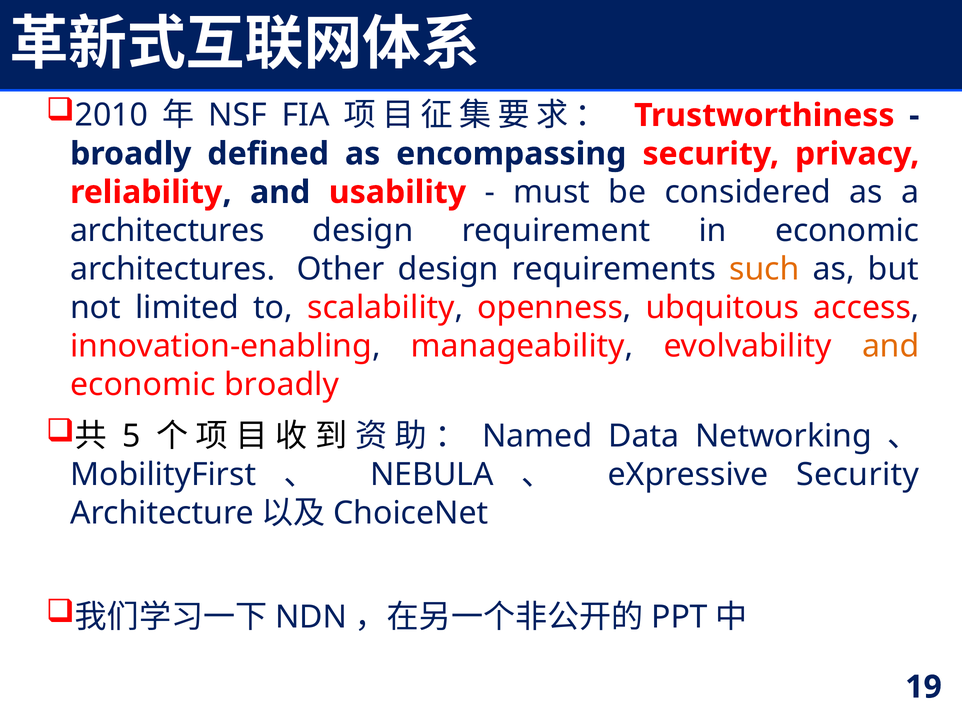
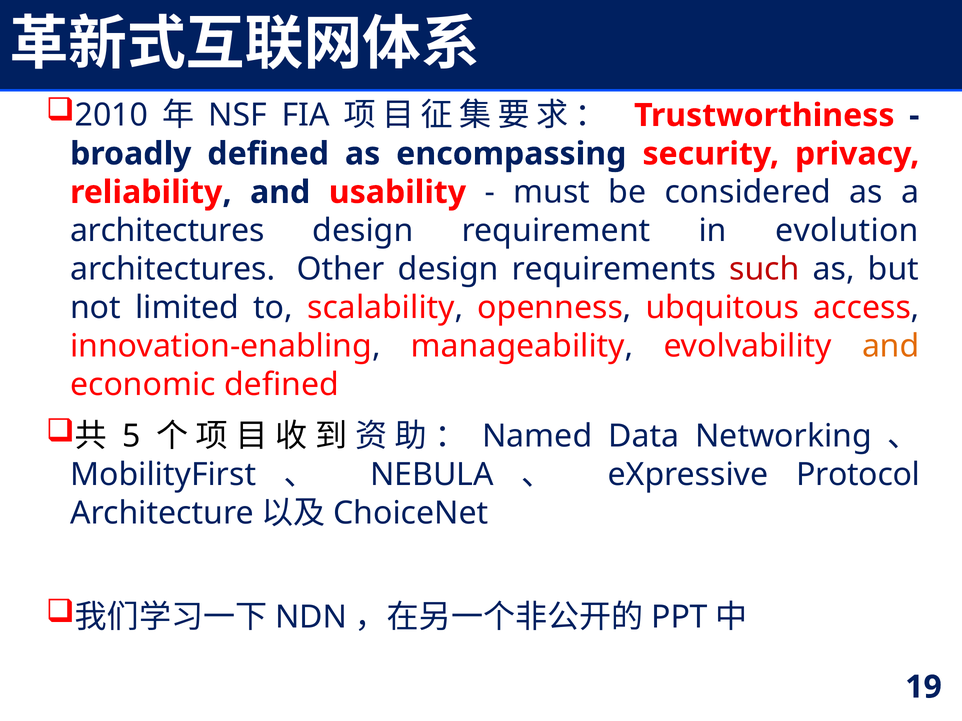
in economic: economic -> evolution (847, 231)
such colour: orange -> red (764, 269)
economic broadly: broadly -> defined (282, 385)
eXpressive Security: Security -> Protocol (858, 475)
